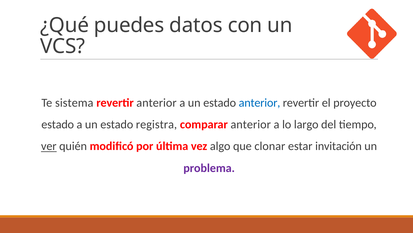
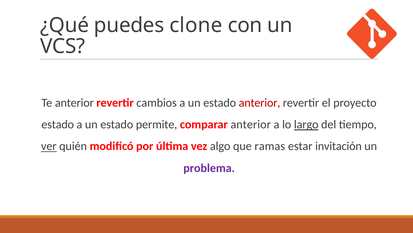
datos: datos -> clone (196, 25)
Te sistema: sistema -> anterior (74, 103)
revertir anterior: anterior -> cambios (157, 103)
anterior colour: blue -> red (260, 103)
registra: registra -> permite (157, 124)
largo underline: none -> present (306, 124)
clonar: clonar -> ramas (270, 146)
